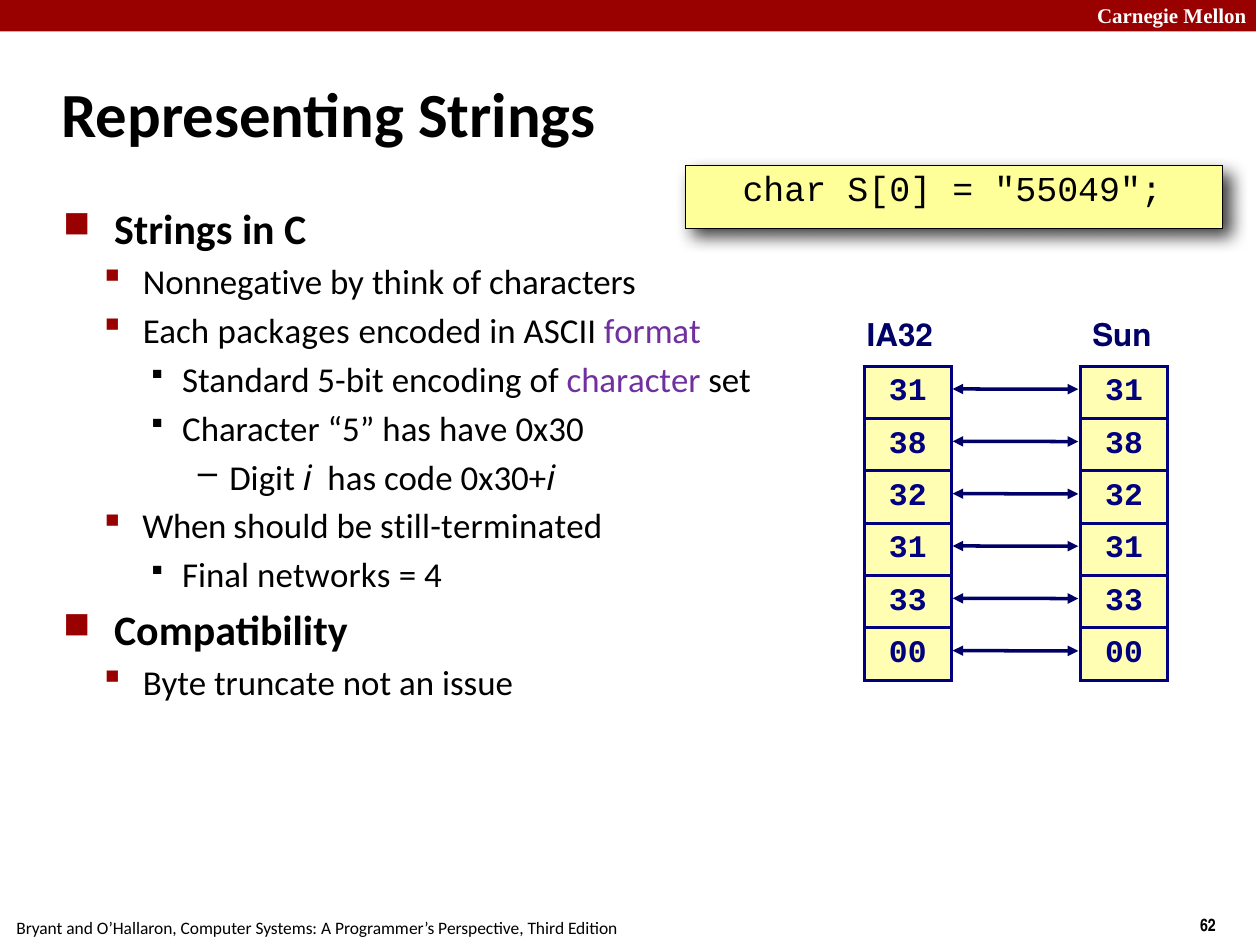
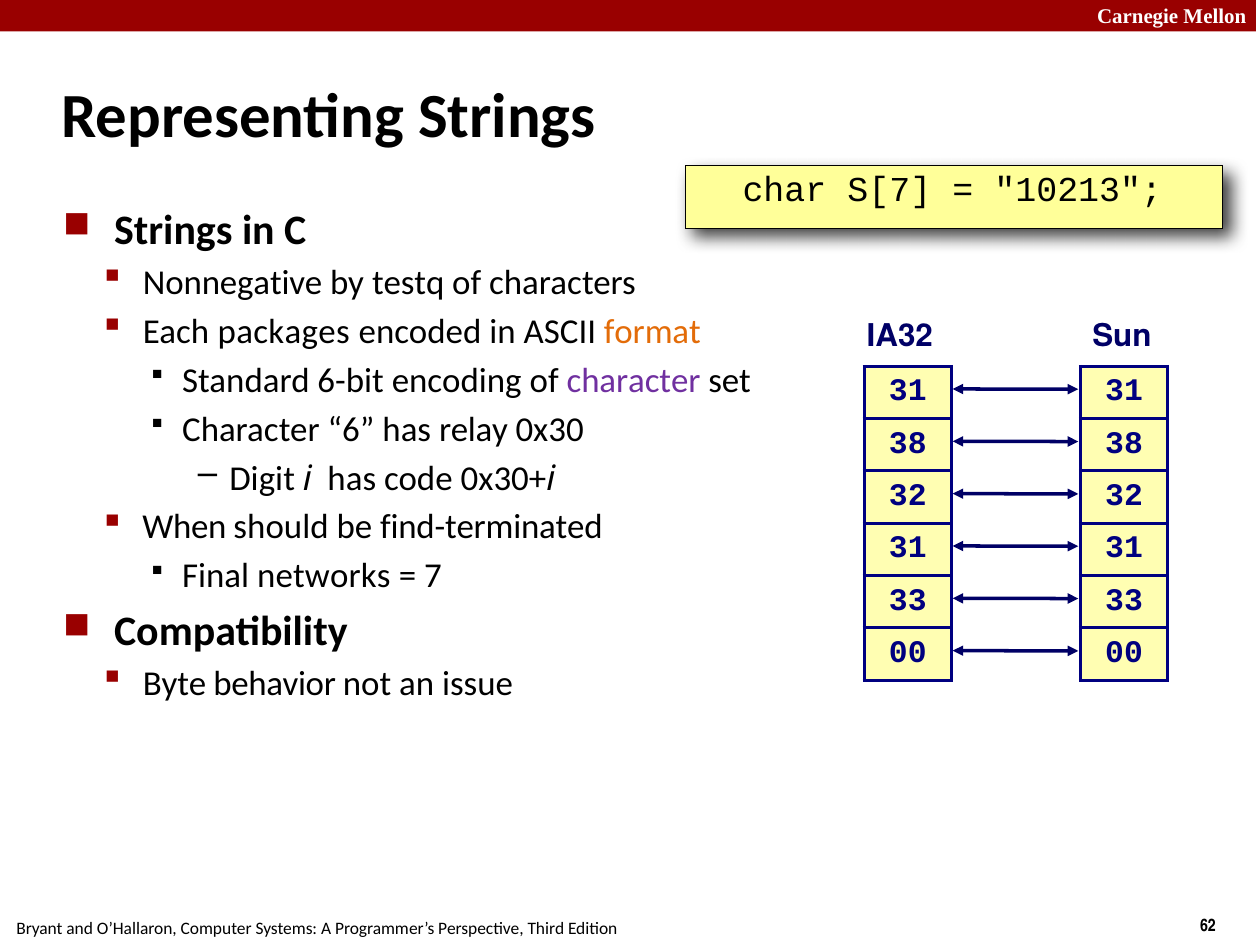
S[0: S[0 -> S[7 (889, 189)
55049: 55049 -> 10213 (1078, 189)
think: think -> testq (408, 283)
format colour: purple -> orange (652, 332)
5-bit: 5-bit -> 6-bit (351, 381)
5: 5 -> 6 (351, 430)
have: have -> relay (473, 430)
still-terminated: still-terminated -> find-terminated (491, 527)
4: 4 -> 7 (433, 576)
truncate: truncate -> behavior (275, 684)
